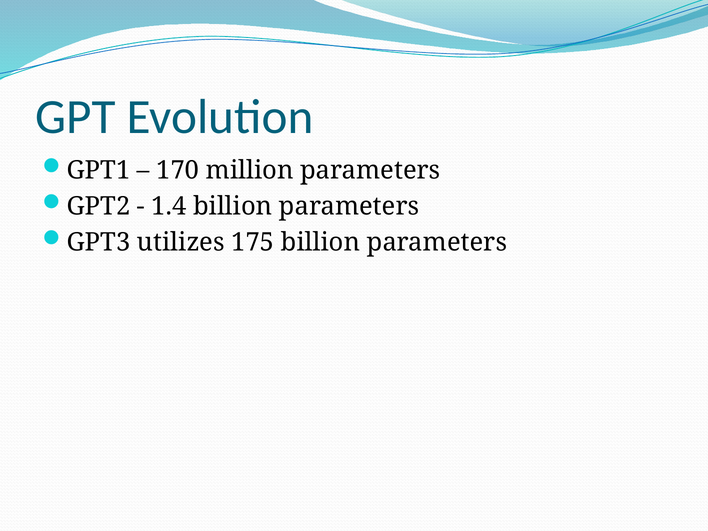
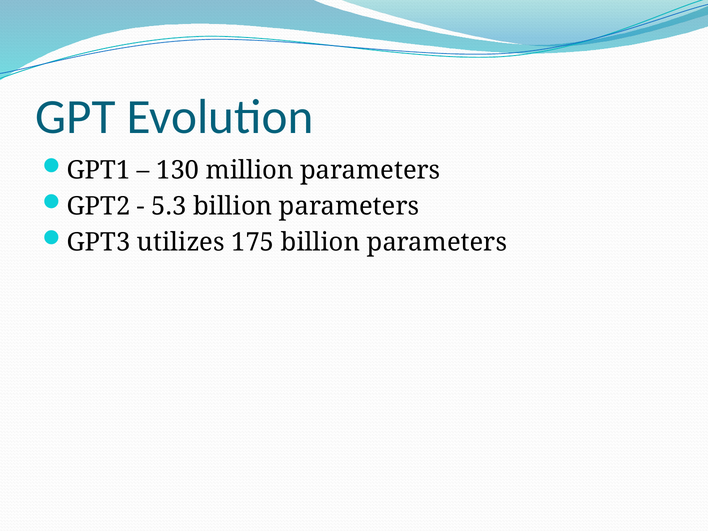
170: 170 -> 130 (178, 171)
1.4: 1.4 -> 5.3 (169, 206)
